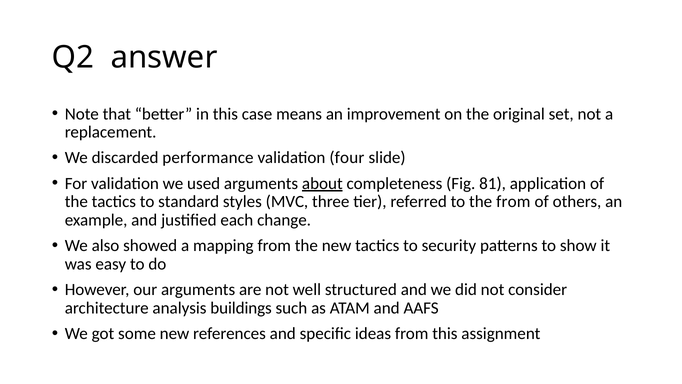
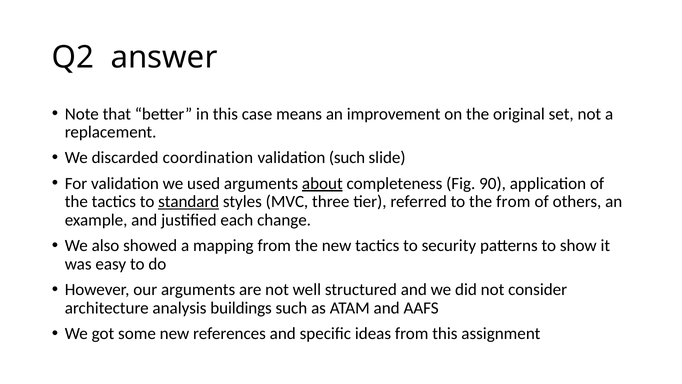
performance: performance -> coordination (208, 158)
validation four: four -> such (347, 158)
81: 81 -> 90 (493, 183)
standard underline: none -> present (189, 202)
